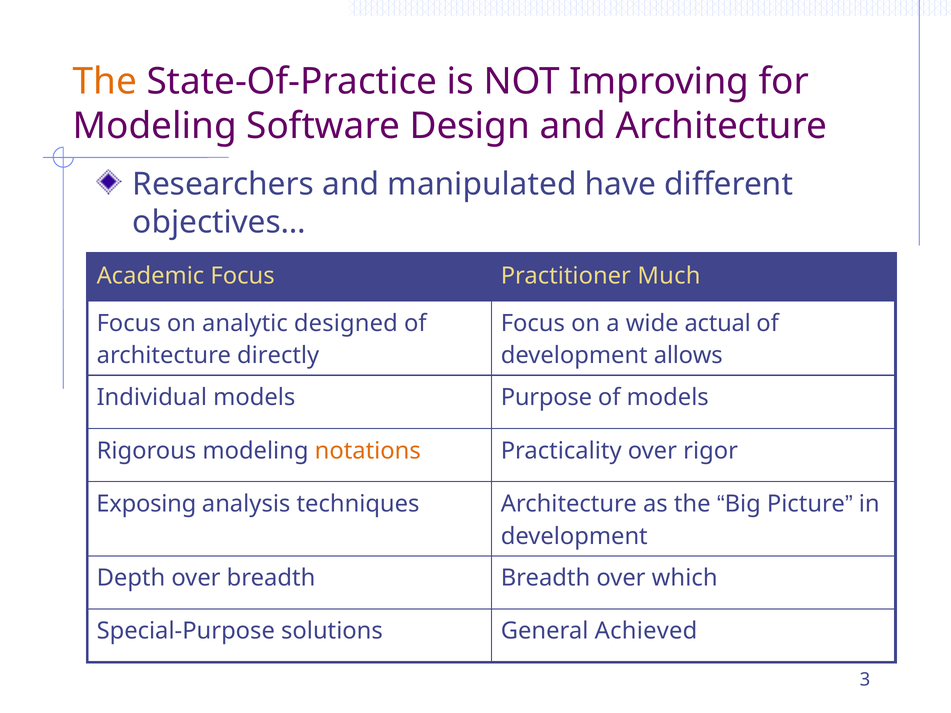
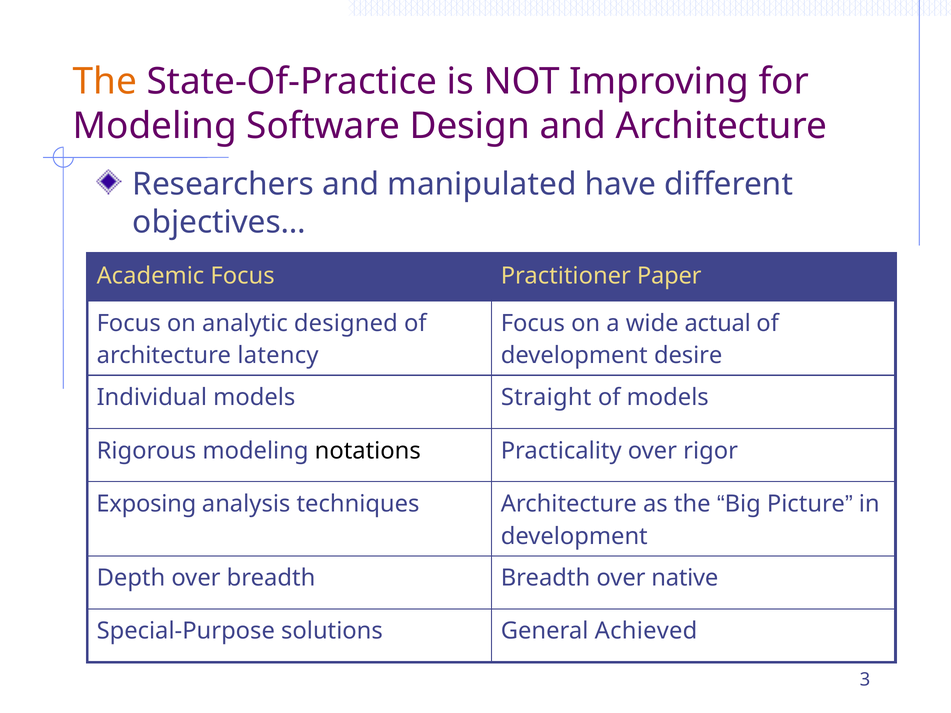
Much: Much -> Paper (669, 276)
directly: directly -> latency (278, 356)
allows: allows -> desire (688, 356)
Purpose: Purpose -> Straight (546, 398)
notations colour: orange -> black (368, 451)
which: which -> native (685, 578)
